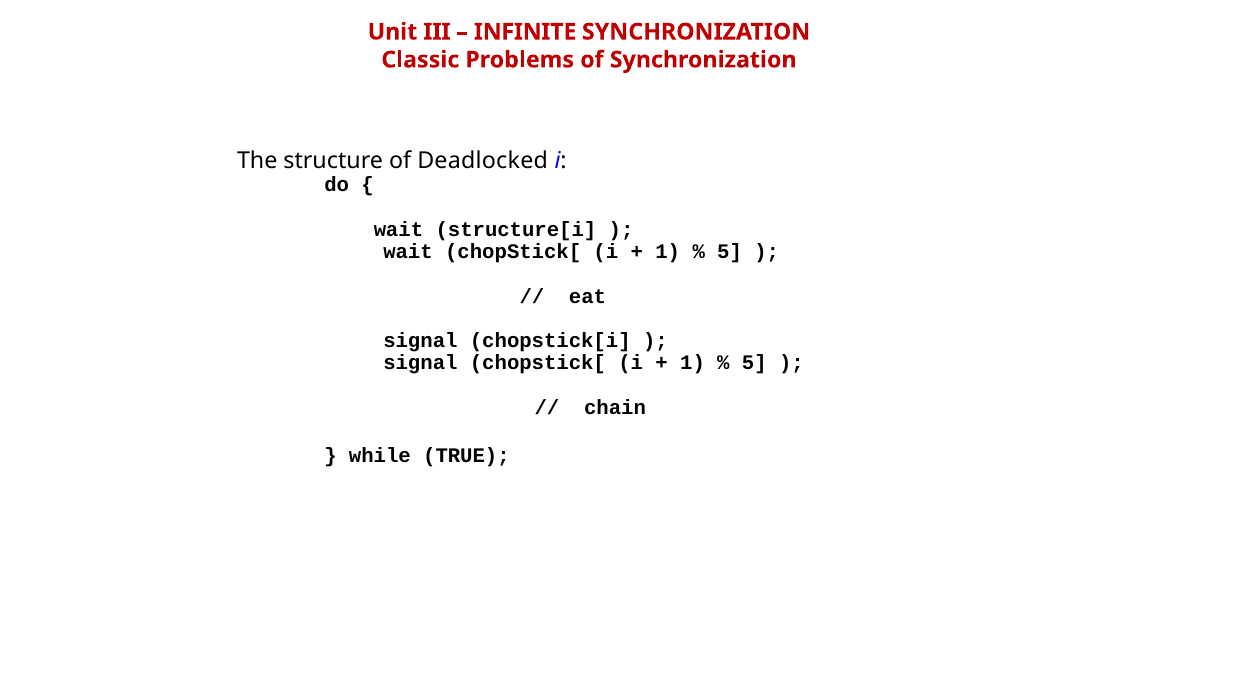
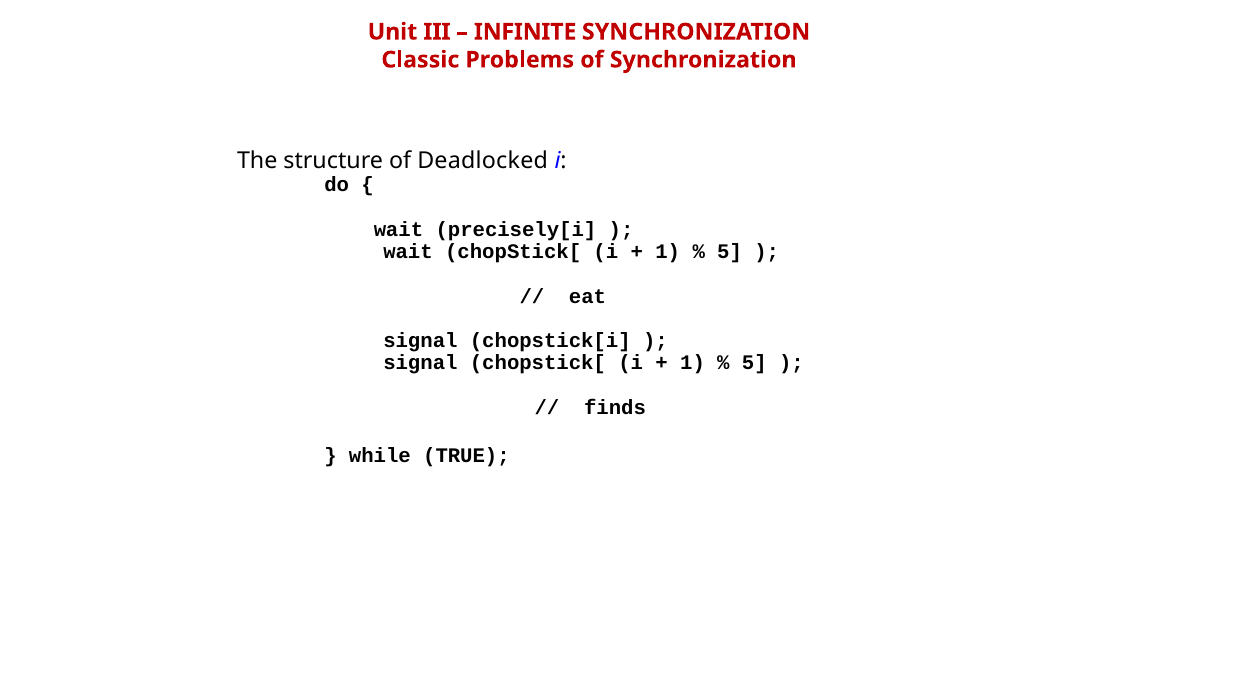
structure[i: structure[i -> precisely[i (516, 229)
chain: chain -> finds (615, 408)
